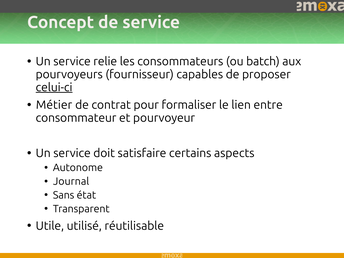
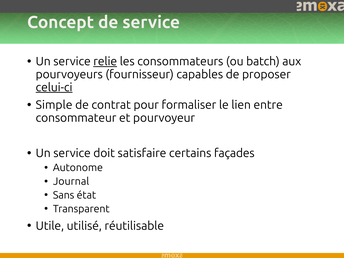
relie underline: none -> present (105, 62)
Métier: Métier -> Simple (54, 105)
aspects: aspects -> façades (234, 153)
